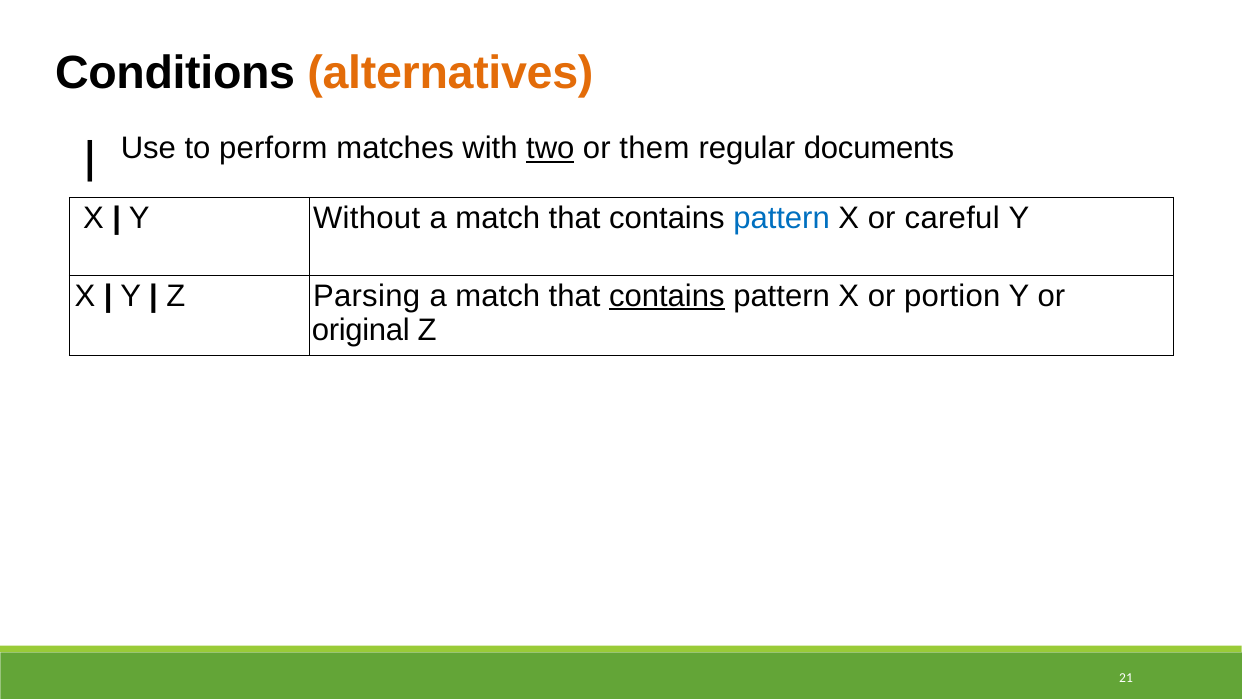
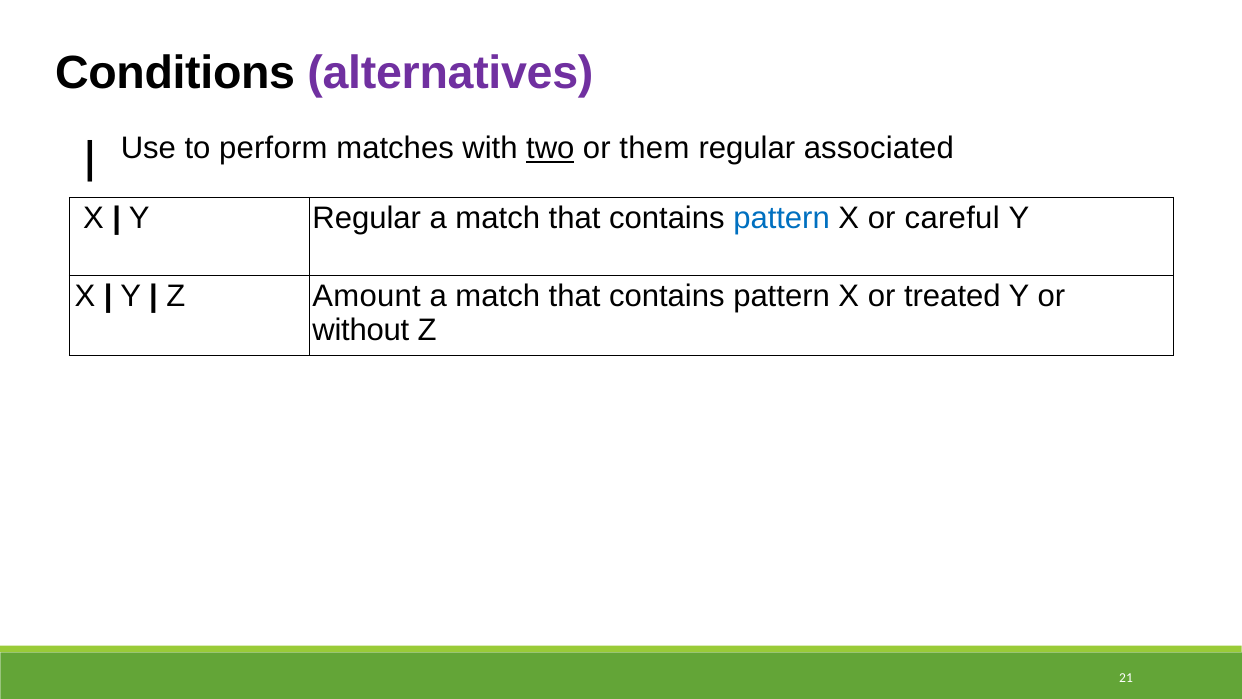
alternatives colour: orange -> purple (450, 73)
documents: documents -> associated (879, 148)
Y Without: Without -> Regular (367, 218)
Parsing: Parsing -> Amount (367, 296)
contains underline: present -> none (667, 296)
portion: portion -> treated (952, 296)
original: original -> without (361, 330)
